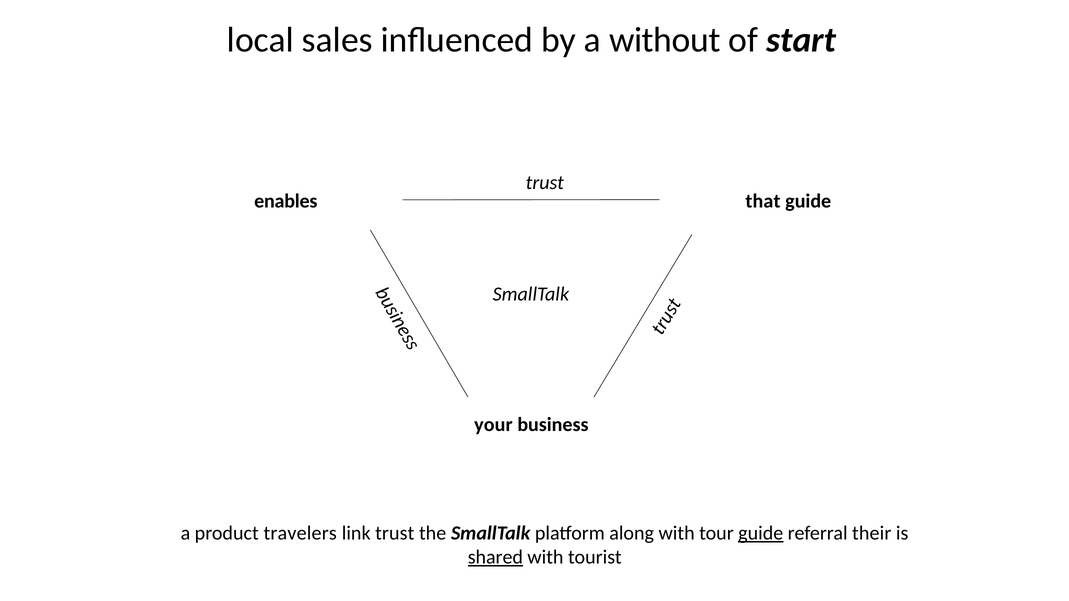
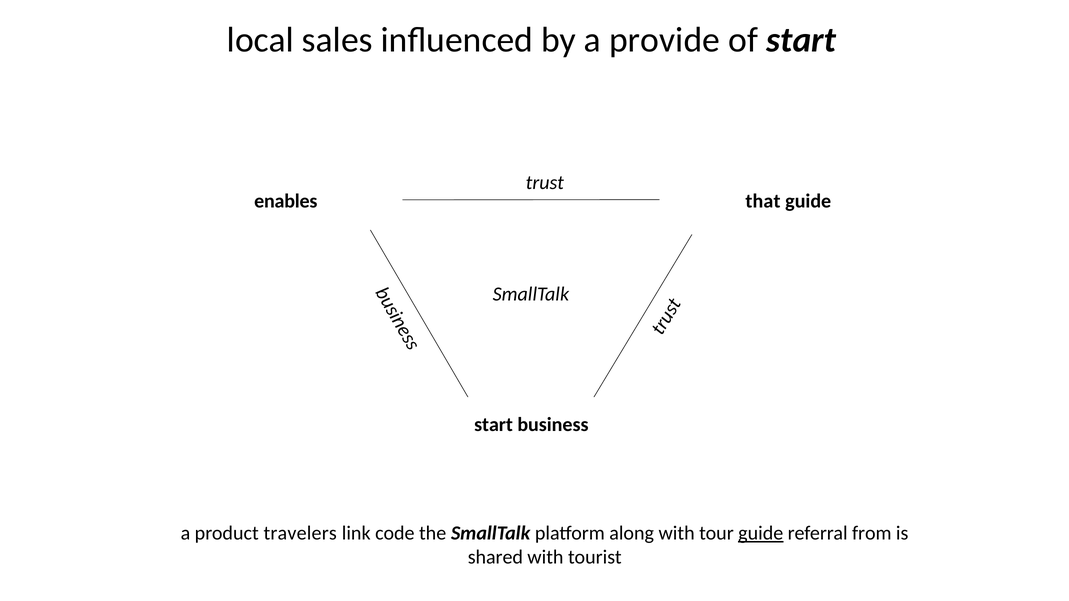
without: without -> provide (665, 40)
your: your -> start (494, 425)
link trust: trust -> code (395, 533)
their: their -> from (872, 533)
shared underline: present -> none (495, 557)
